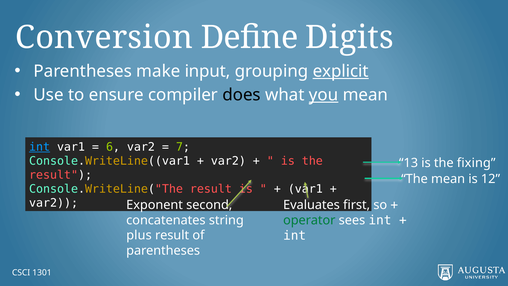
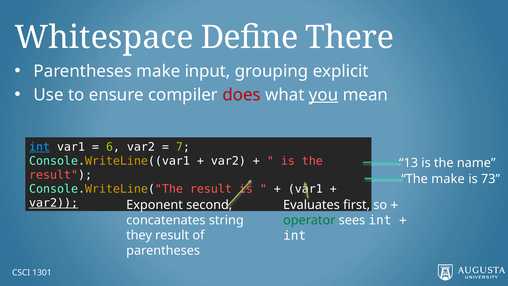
Conversion: Conversion -> Whitespace (104, 38)
Digits: Digits -> There (350, 38)
explicit underline: present -> none (341, 71)
does colour: black -> red (242, 95)
fixing: fixing -> name (476, 163)
The mean: mean -> make (448, 179)
12: 12 -> 73 (491, 179)
var2 underline: none -> present (54, 203)
plus: plus -> they (139, 235)
